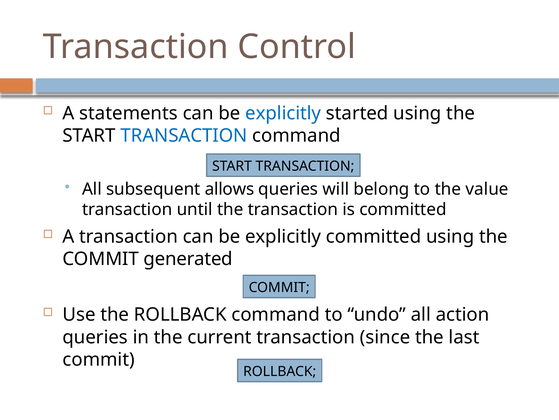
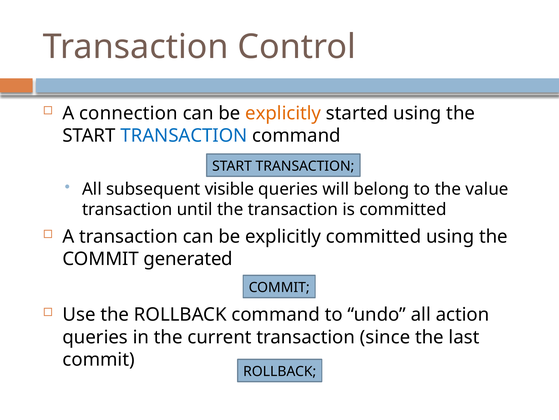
statements: statements -> connection (128, 113)
explicitly colour: blue -> orange (283, 113)
allows: allows -> visible (229, 189)
